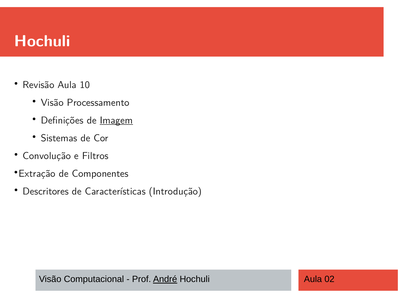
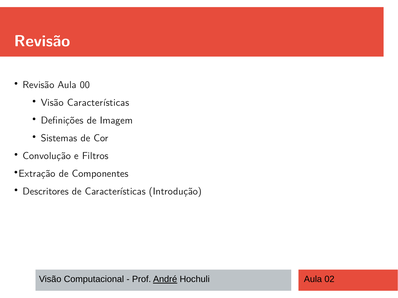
Hochuli: Hochuli -> Revisão (42, 41)
10: 10 -> 00 (85, 85)
Visão Processamento: Processamento -> Características (98, 103)
Imagem underline: present -> none (116, 120)
